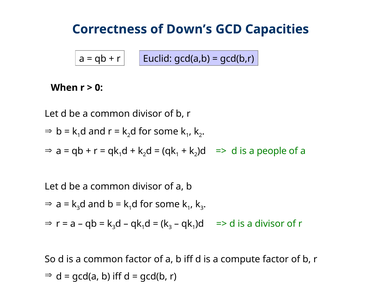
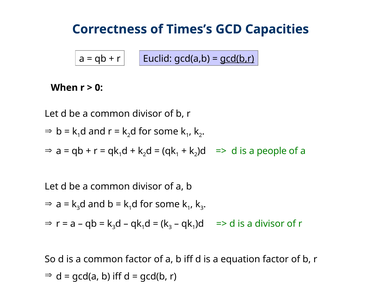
Down’s: Down’s -> Times’s (189, 29)
gcd(b,r underline: none -> present (237, 59)
compute: compute -> equation (240, 259)
